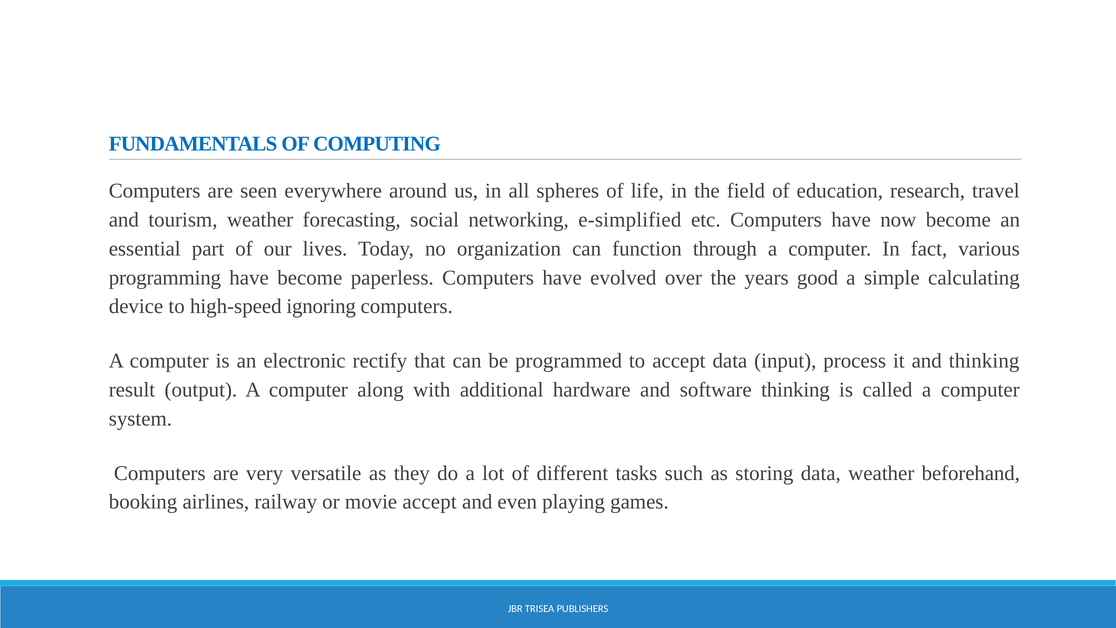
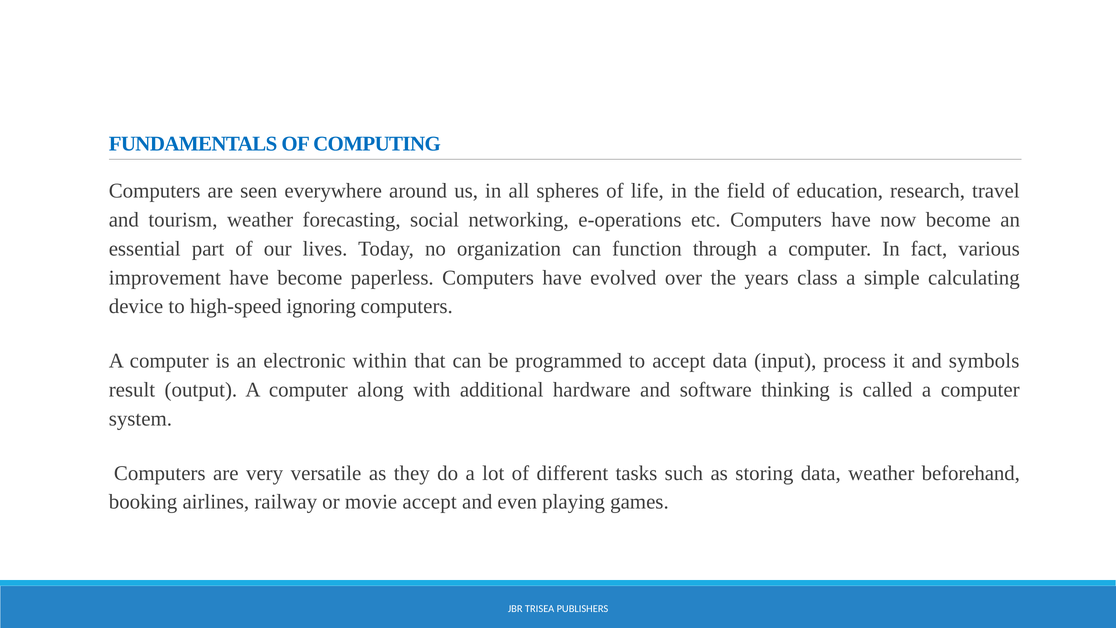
e-simplified: e-simplified -> e-operations (630, 220)
programming: programming -> improvement (165, 278)
good: good -> class (817, 278)
rectify: rectify -> within (380, 361)
and thinking: thinking -> symbols (984, 361)
